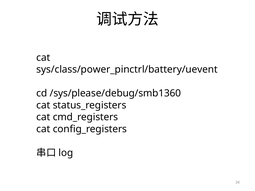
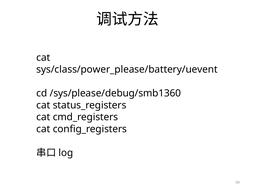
sys/class/power_pinctrl/battery/uevent: sys/class/power_pinctrl/battery/uevent -> sys/class/power_please/battery/uevent (127, 70)
